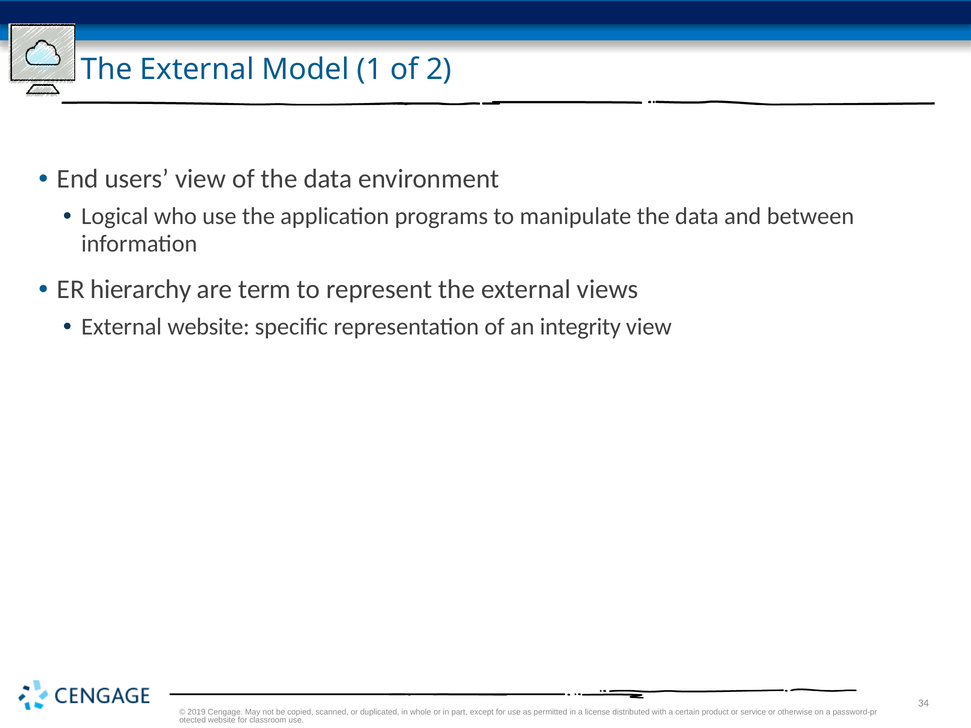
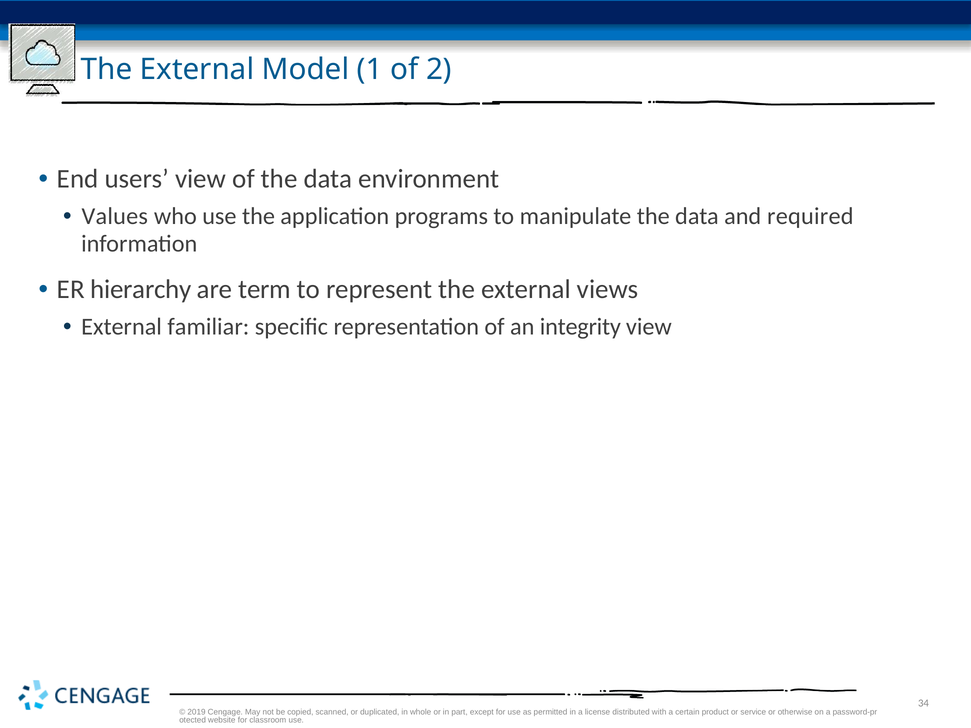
Logical: Logical -> Values (115, 216)
between: between -> required (810, 216)
External website: website -> familiar (208, 327)
